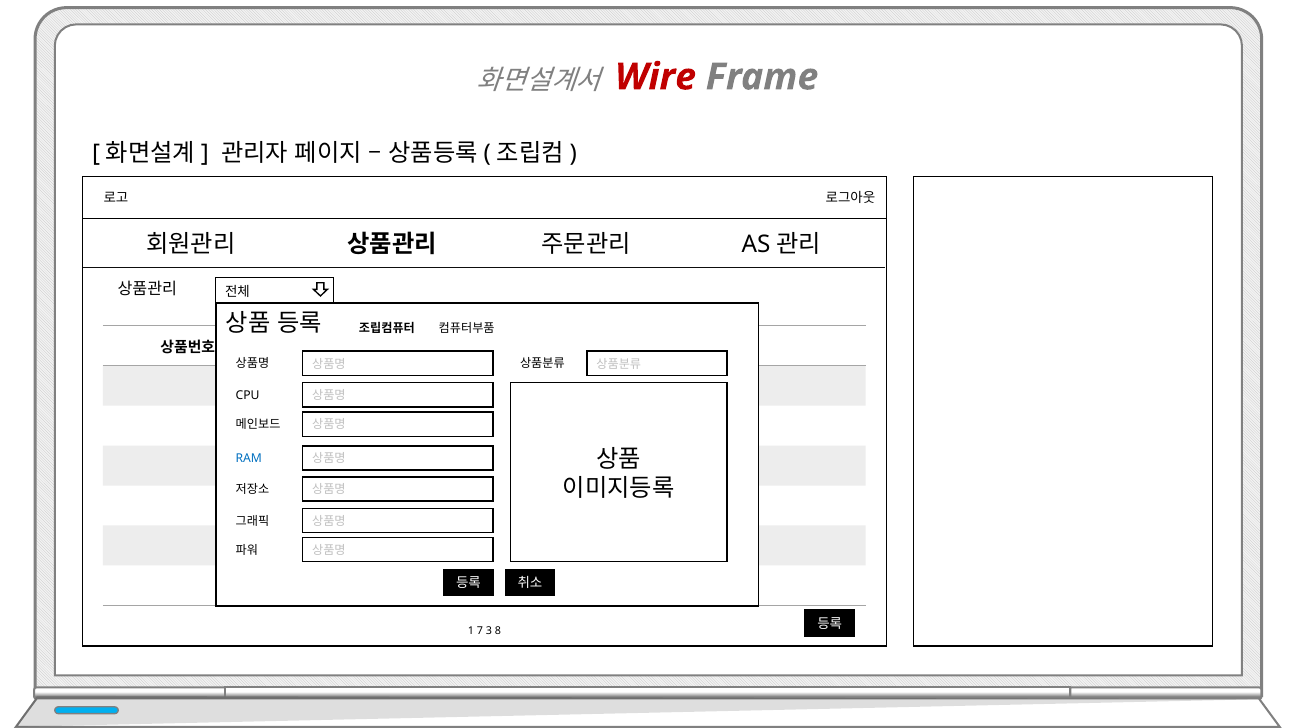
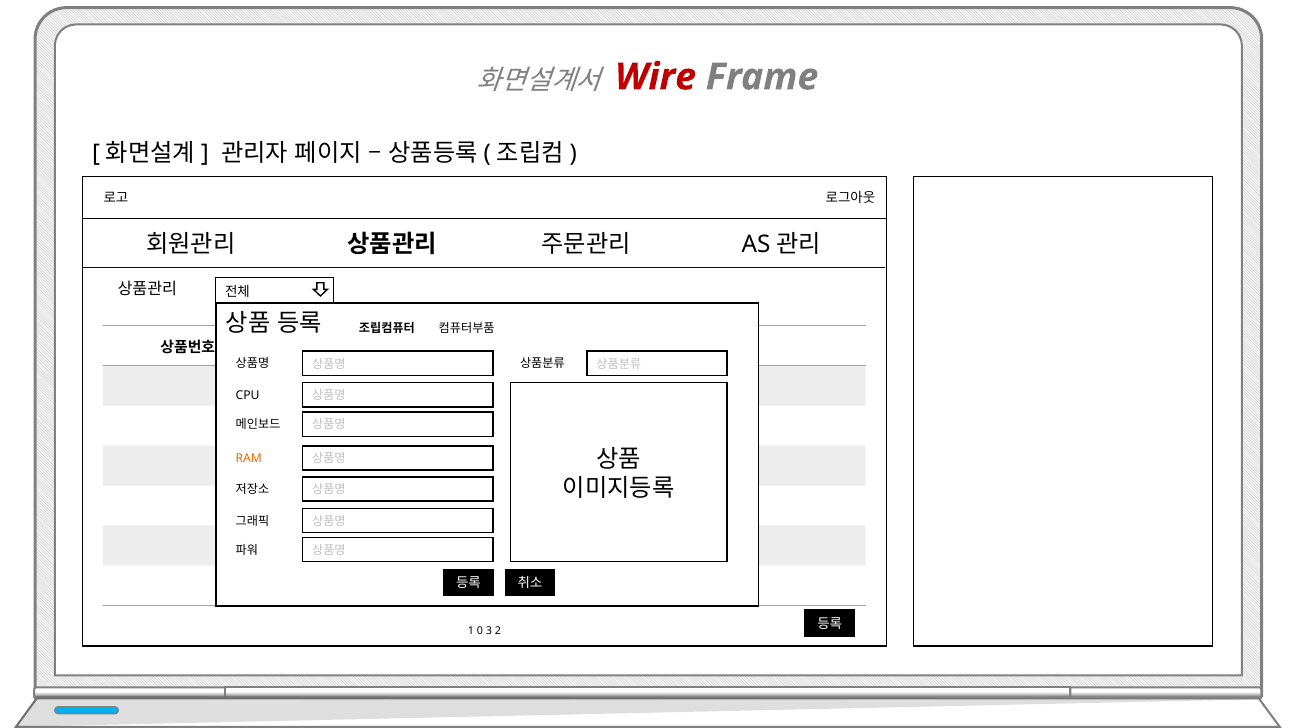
RAM colour: blue -> orange (249, 459)
7: 7 -> 0 (480, 631)
8: 8 -> 2 (498, 631)
